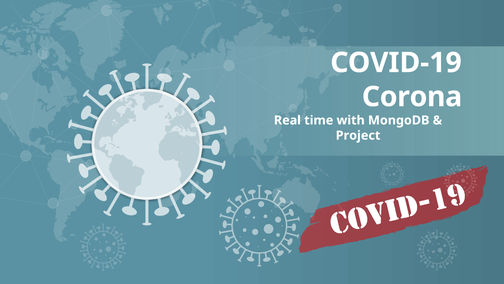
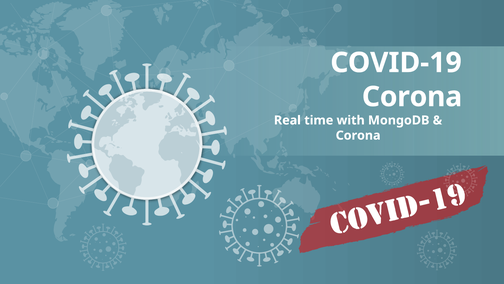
Project: Project -> Corona (358, 135)
